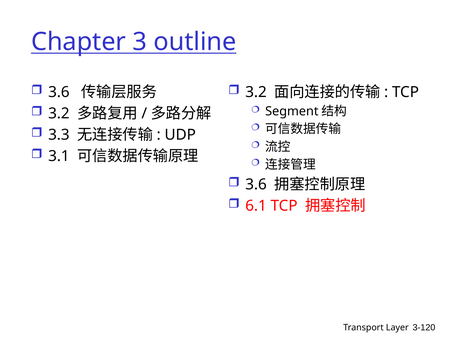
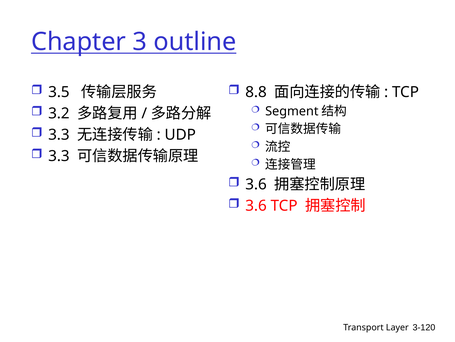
3.6: 3.6 -> 3.5 (59, 92)
3.2: 3.2 -> 8.8 (256, 92)
3.1: 3.1 -> 3.3 (59, 156)
6.1: 6.1 -> 3.6 (256, 205)
